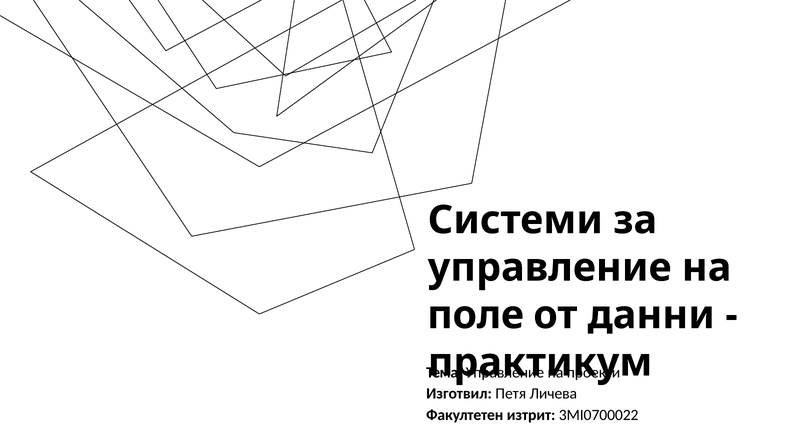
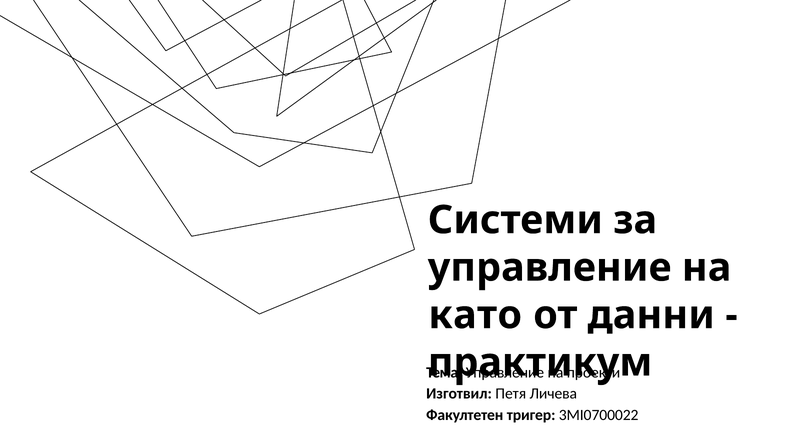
поле: поле -> като (475, 315)
изтрит: изтрит -> тригер (531, 415)
